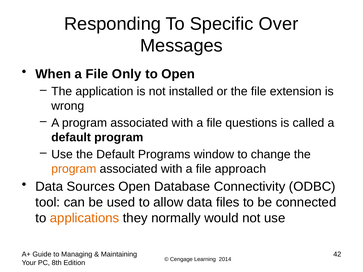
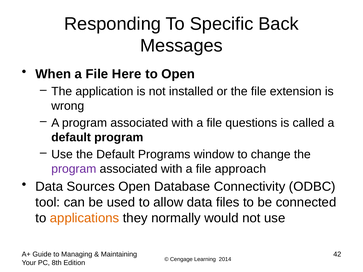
Over: Over -> Back (279, 24)
Only: Only -> Here (127, 74)
program colour: orange -> purple (74, 169)
